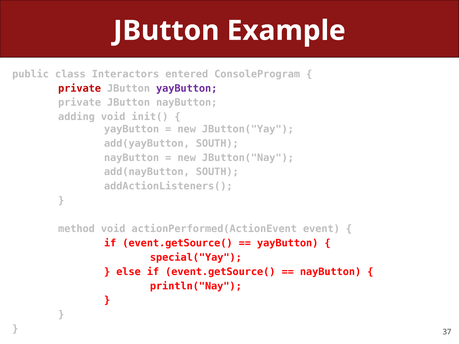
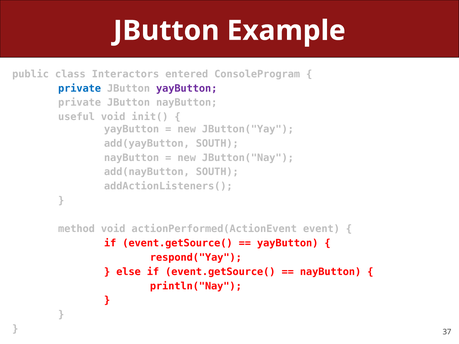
private colour: red -> blue (80, 88)
adding: adding -> useful (77, 117)
special("Yay: special("Yay -> respond("Yay (196, 258)
